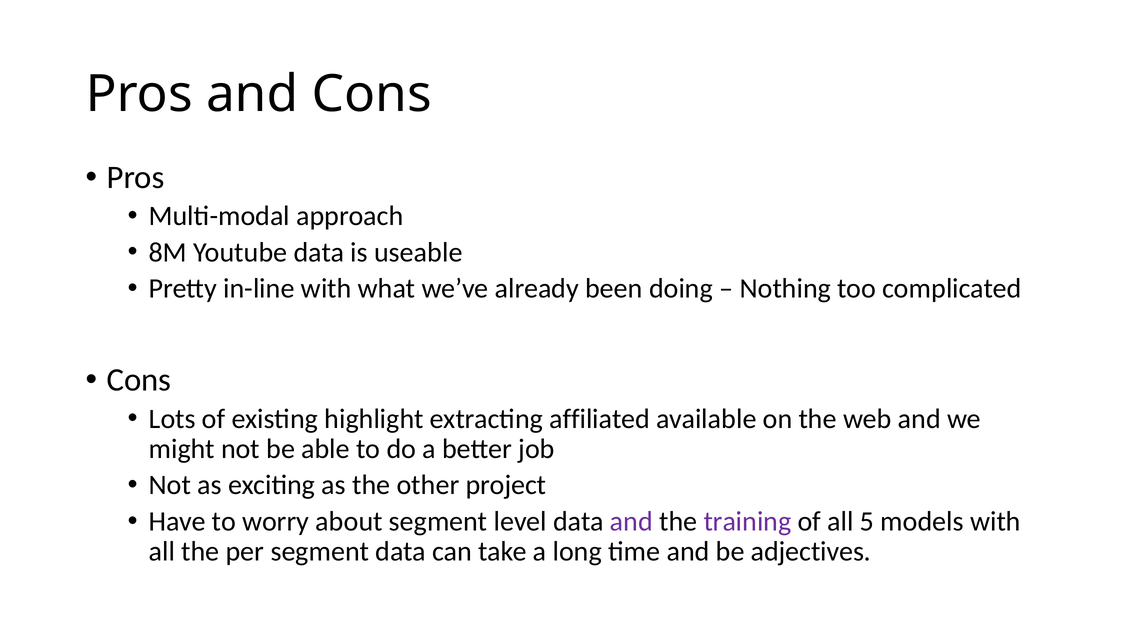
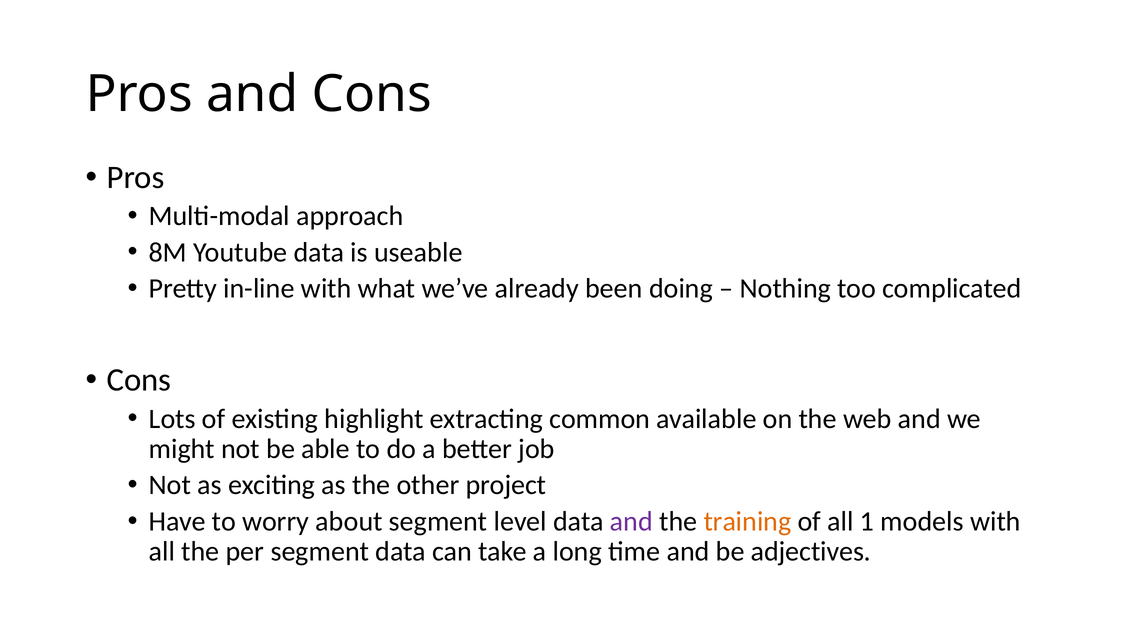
affiliated: affiliated -> common (600, 419)
training colour: purple -> orange (747, 521)
5: 5 -> 1 (867, 521)
